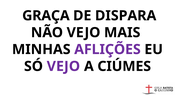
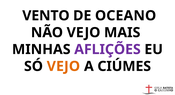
GRAÇA: GRAÇA -> VENTO (46, 16)
DISPARA: DISPARA -> OCEANO (126, 16)
VEJO colour: purple -> orange (63, 66)
